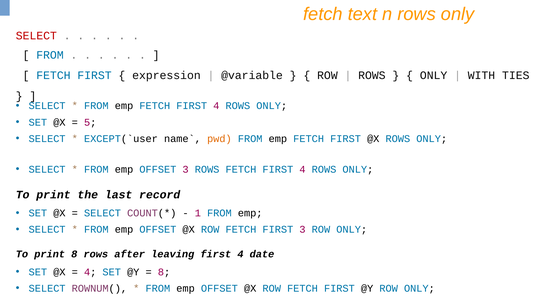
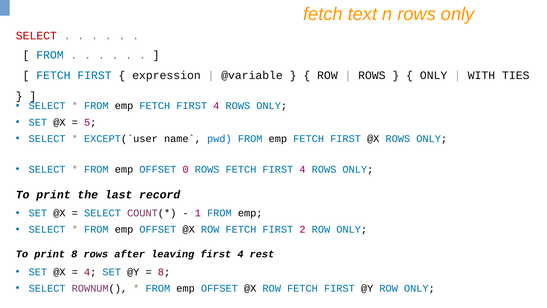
pwd colour: orange -> blue (219, 139)
OFFSET 3: 3 -> 0 (186, 169)
FIRST 3: 3 -> 2 (302, 229)
date: date -> rest (262, 254)
